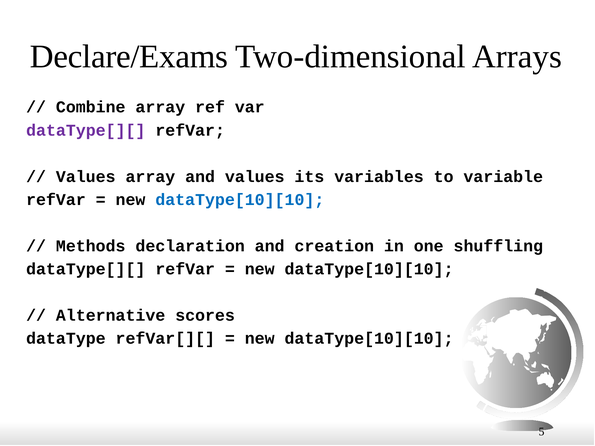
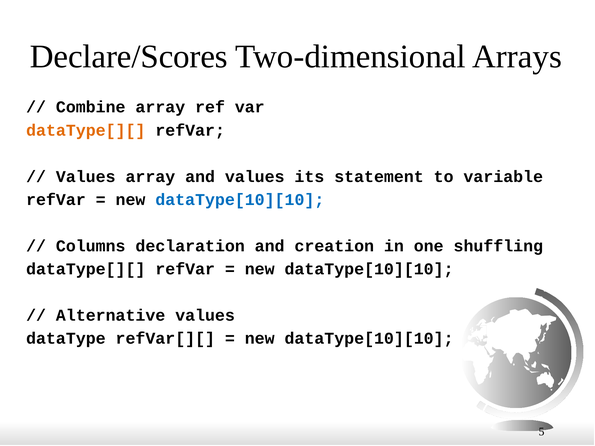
Declare/Exams: Declare/Exams -> Declare/Scores (129, 57)
dataType[][ colour: purple -> orange (86, 130)
variables: variables -> statement (379, 177)
Methods: Methods -> Columns (91, 246)
Alternative scores: scores -> values (205, 316)
